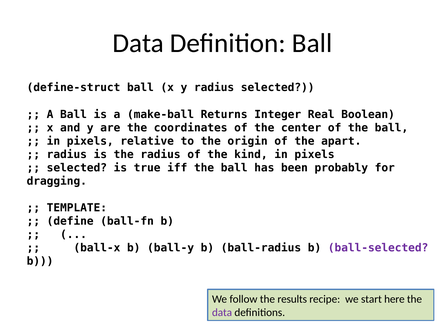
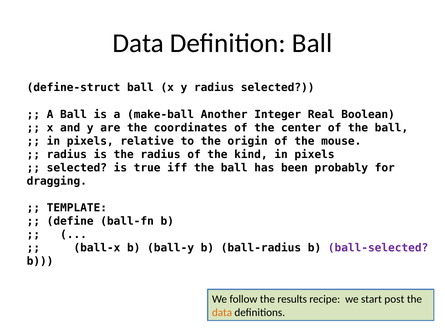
Returns: Returns -> Another (224, 114)
apart: apart -> mouse (341, 141)
here: here -> post (394, 299)
data colour: purple -> orange (222, 312)
